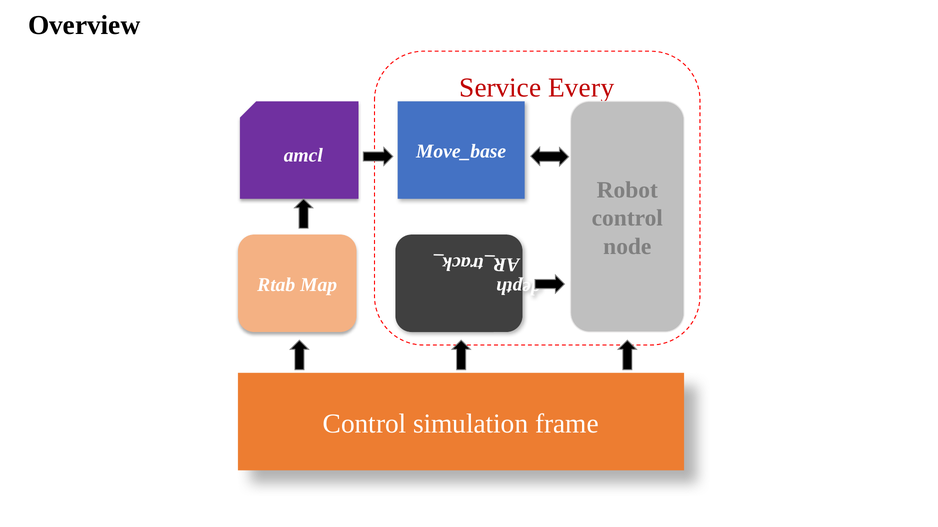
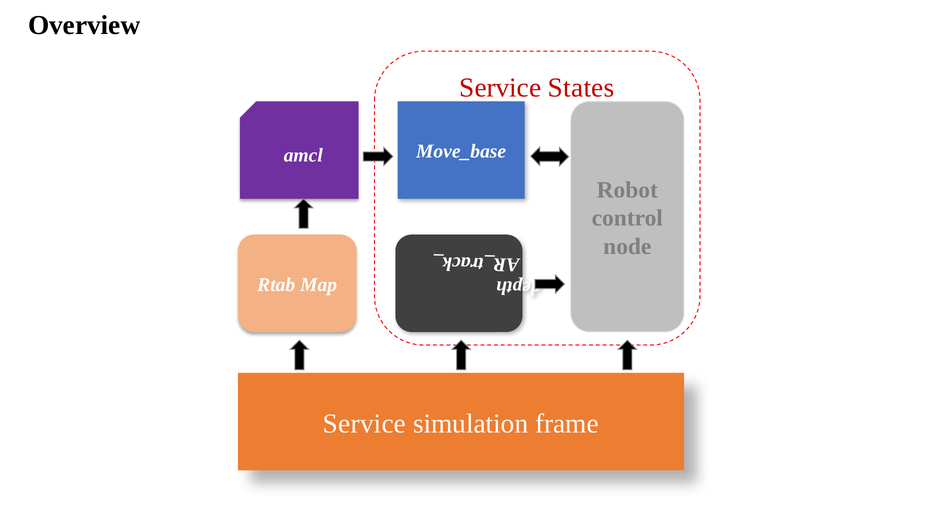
Every: Every -> States (581, 88)
Control: Control -> Service (365, 424)
